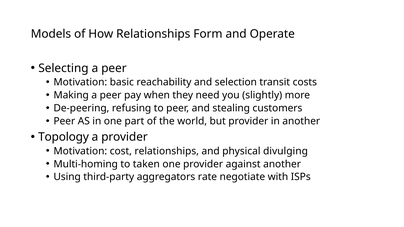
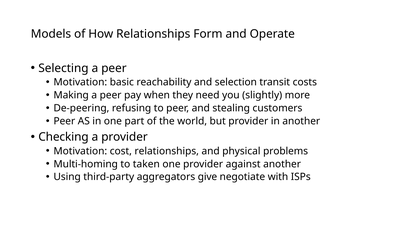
Topology: Topology -> Checking (64, 137)
divulging: divulging -> problems (286, 151)
rate: rate -> give (207, 177)
